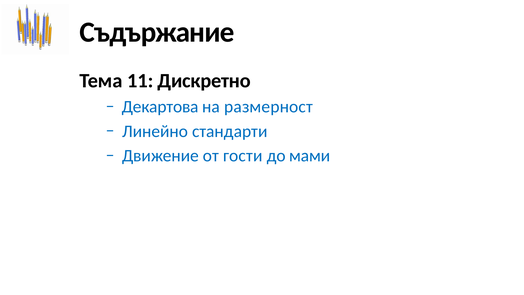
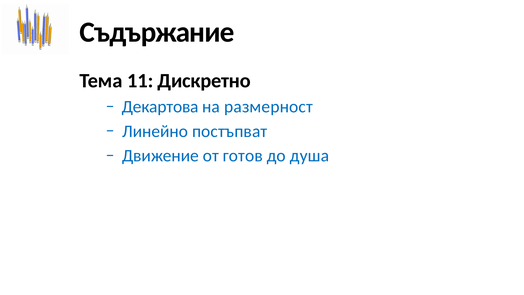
стандарти: стандарти -> постъпват (230, 131)
гости: гости -> готов (243, 156)
мами: мами -> душа (310, 156)
